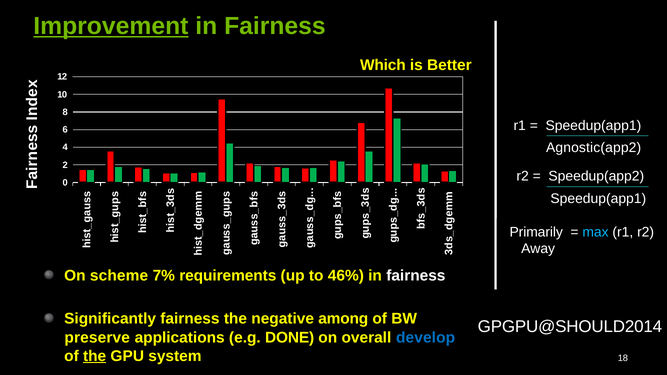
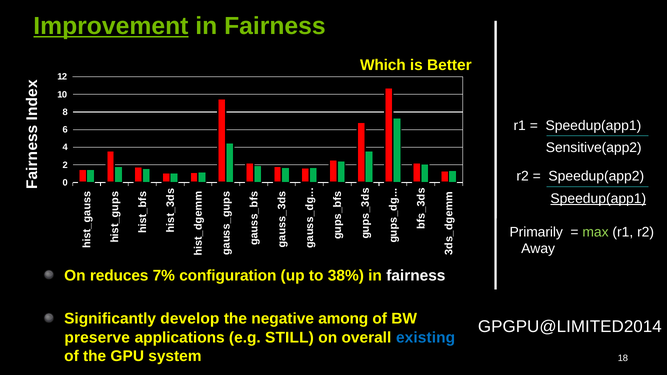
Agnostic(app2: Agnostic(app2 -> Sensitive(app2 (594, 148)
Speedup(app1 underline: none -> present (598, 199)
max colour: light blue -> light green (596, 232)
scheme: scheme -> reduces (119, 276)
requirements: requirements -> configuration (228, 276)
46%: 46% -> 38% (346, 276)
Significantly fairness: fairness -> develop (190, 319)
GPGPU@SHOULD2014: GPGPU@SHOULD2014 -> GPGPU@LIMITED2014 (570, 327)
DONE: DONE -> STILL (289, 338)
develop: develop -> existing (426, 338)
the underline: present -> none (95, 356)
